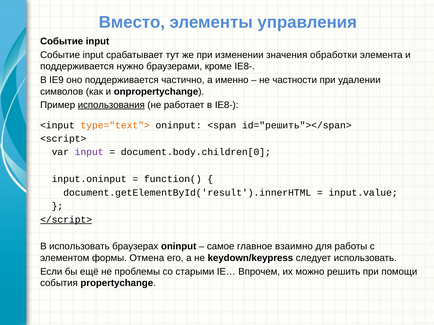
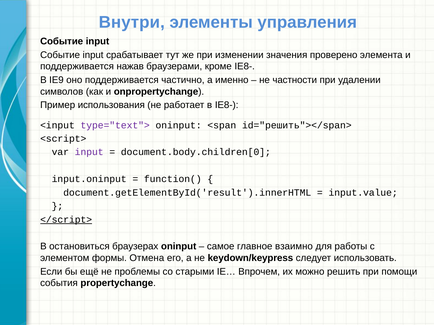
Вместо: Вместо -> Внутри (132, 22)
обработки: обработки -> проверено (334, 55)
нужно: нужно -> нажав (130, 67)
использования underline: present -> none (111, 105)
type="text"> colour: orange -> purple (115, 125)
В использовать: использовать -> остановиться (79, 247)
